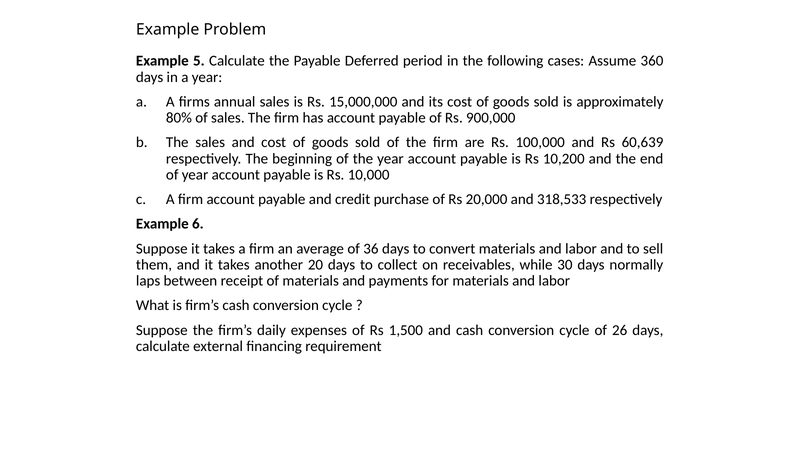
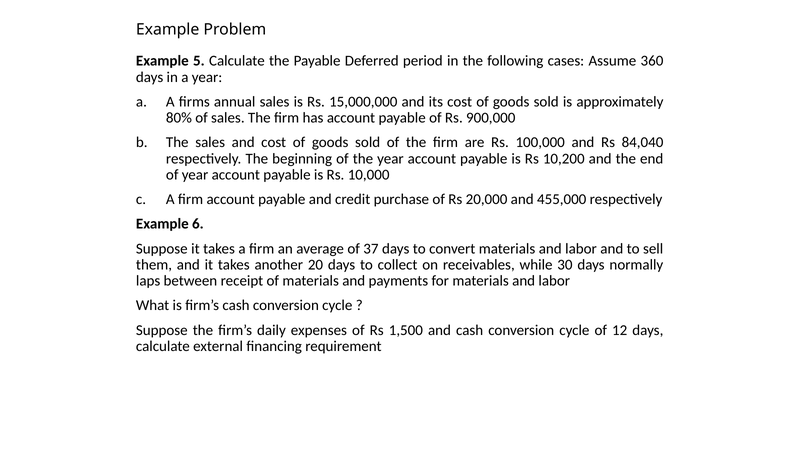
60,639: 60,639 -> 84,040 (643, 143)
318,533: 318,533 -> 455,000 (562, 199)
36: 36 -> 37 (371, 249)
26: 26 -> 12 (620, 330)
